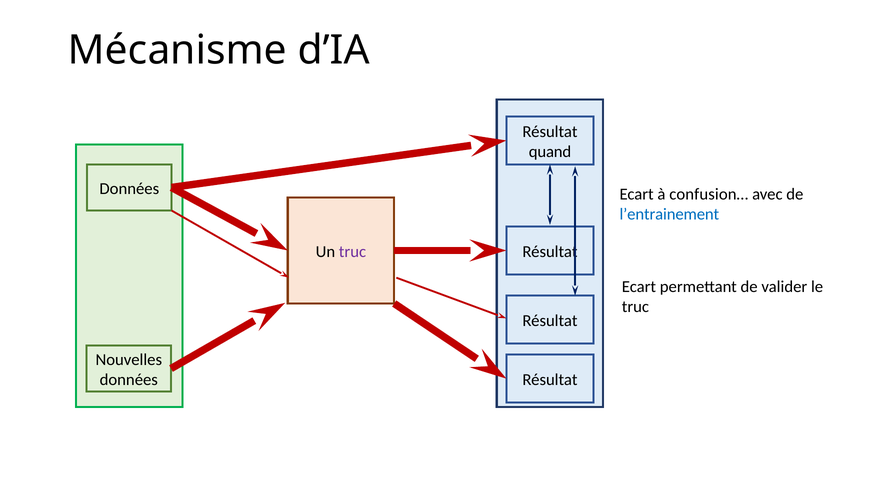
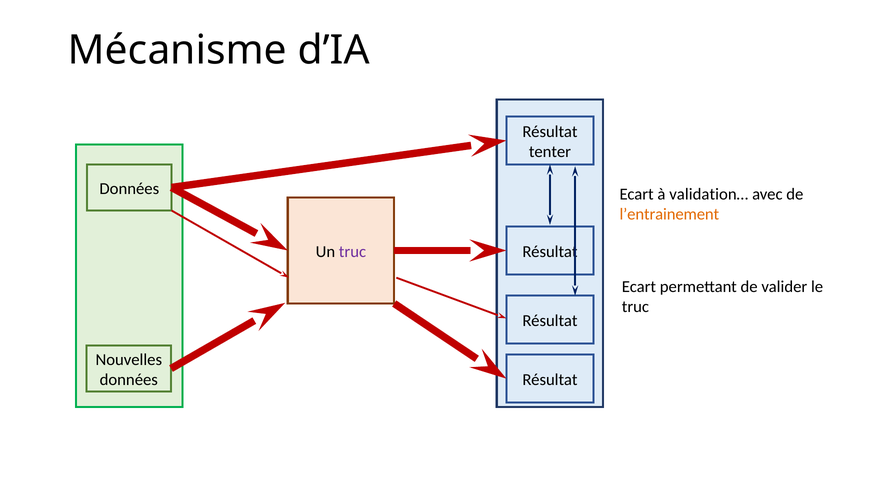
quand: quand -> tenter (550, 152)
confusion…: confusion… -> validation… (709, 194)
l’entrainement colour: blue -> orange (669, 214)
